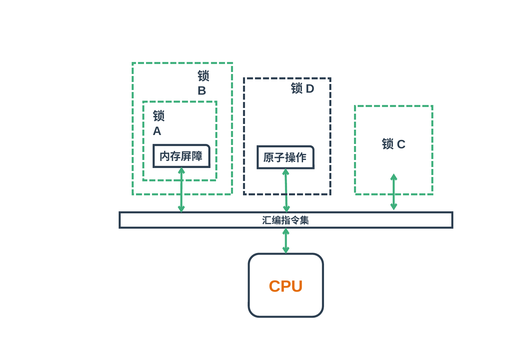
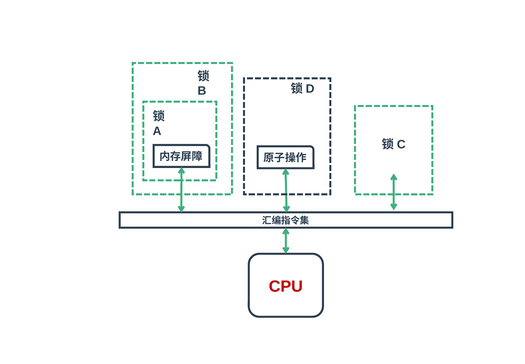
CPU colour: orange -> red (286, 286)
